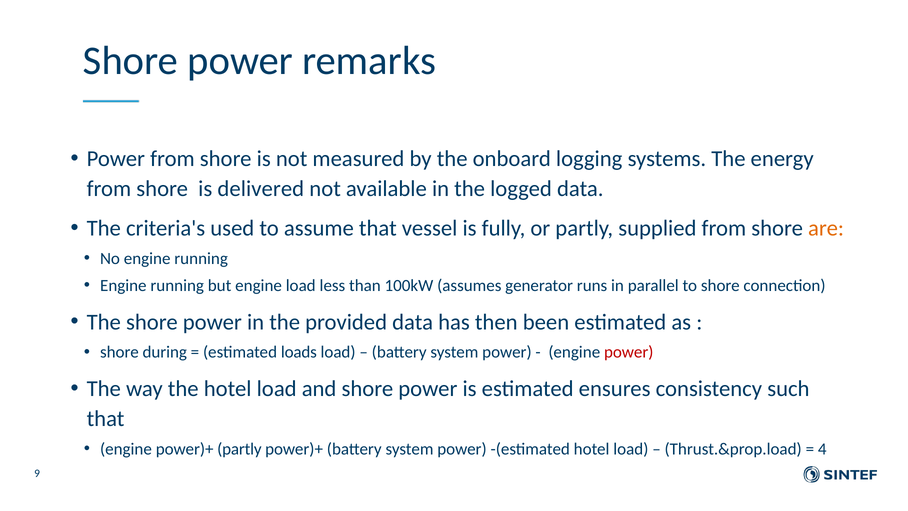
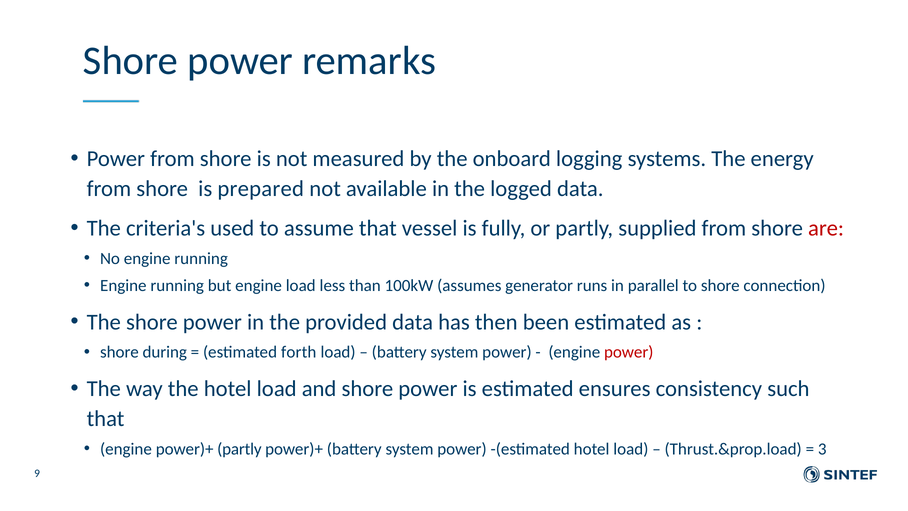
delivered: delivered -> prepared (261, 189)
are colour: orange -> red (826, 228)
loads: loads -> forth (299, 352)
4: 4 -> 3 (822, 449)
